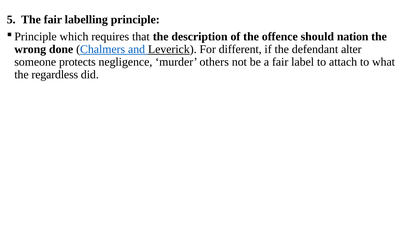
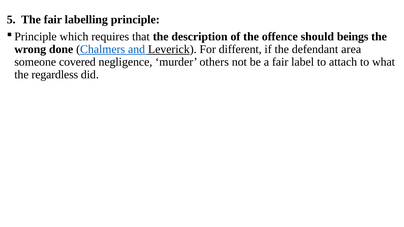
nation: nation -> beings (353, 37)
alter: alter -> area (351, 49)
protects: protects -> covered (77, 62)
